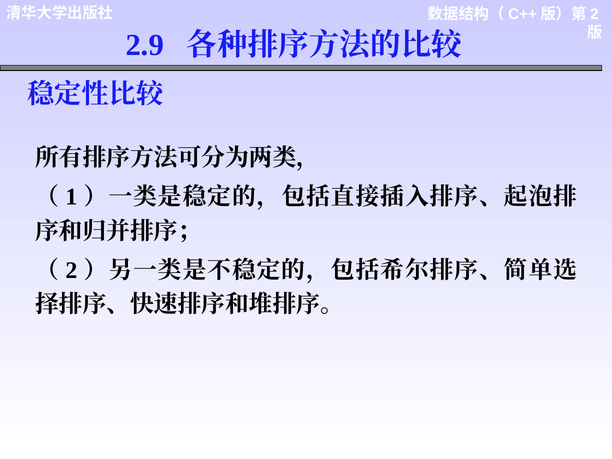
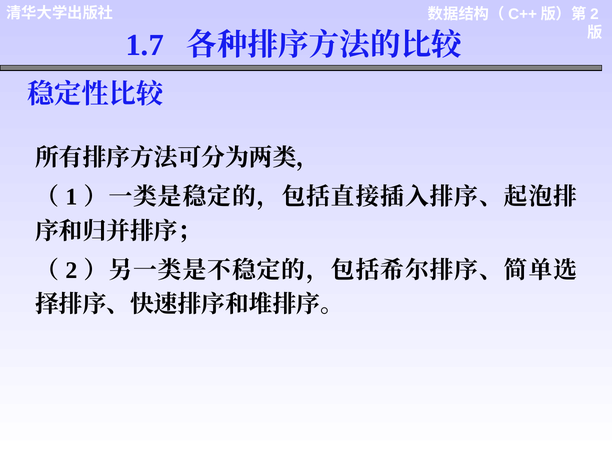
2.9: 2.9 -> 1.7 (145, 45)
